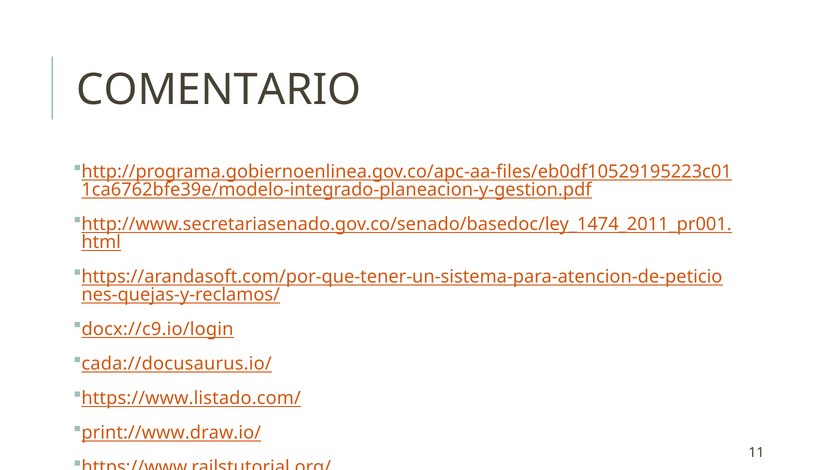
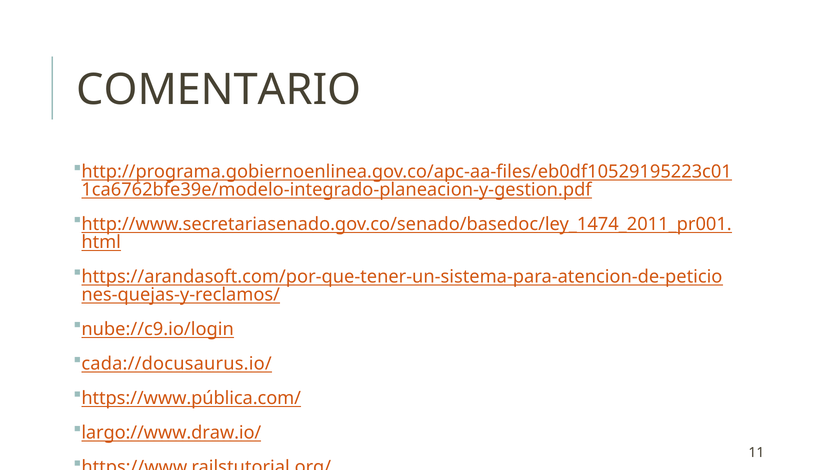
docx://c9.io/login: docx://c9.io/login -> nube://c9.io/login (158, 329)
https://www.listado.com/: https://www.listado.com/ -> https://www.pública.com/ (191, 398)
print://www.draw.io/: print://www.draw.io/ -> largo://www.draw.io/ (171, 433)
